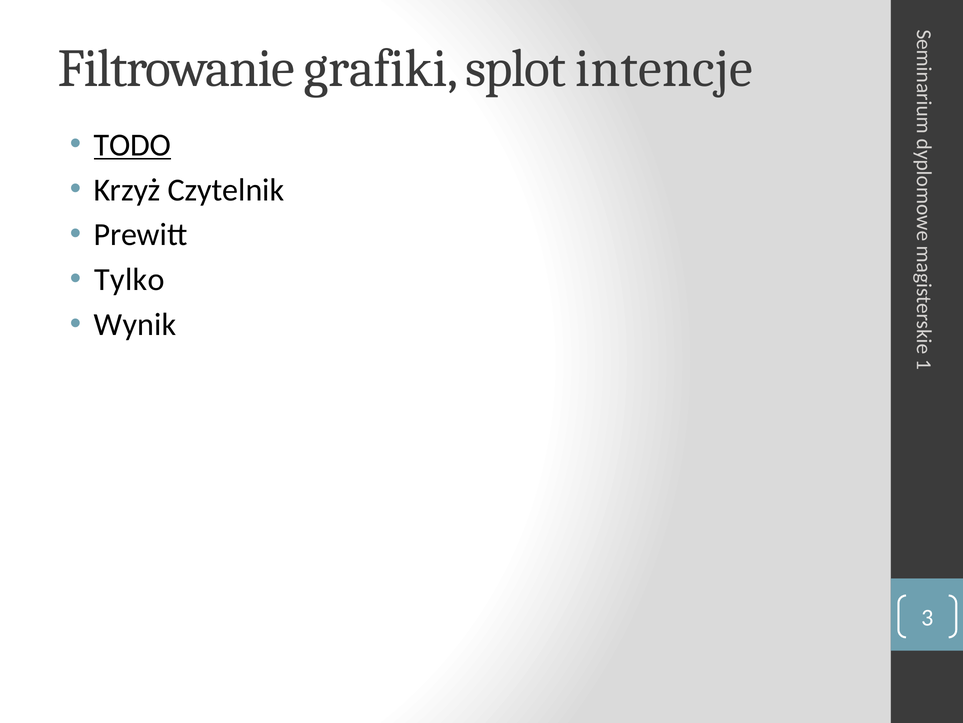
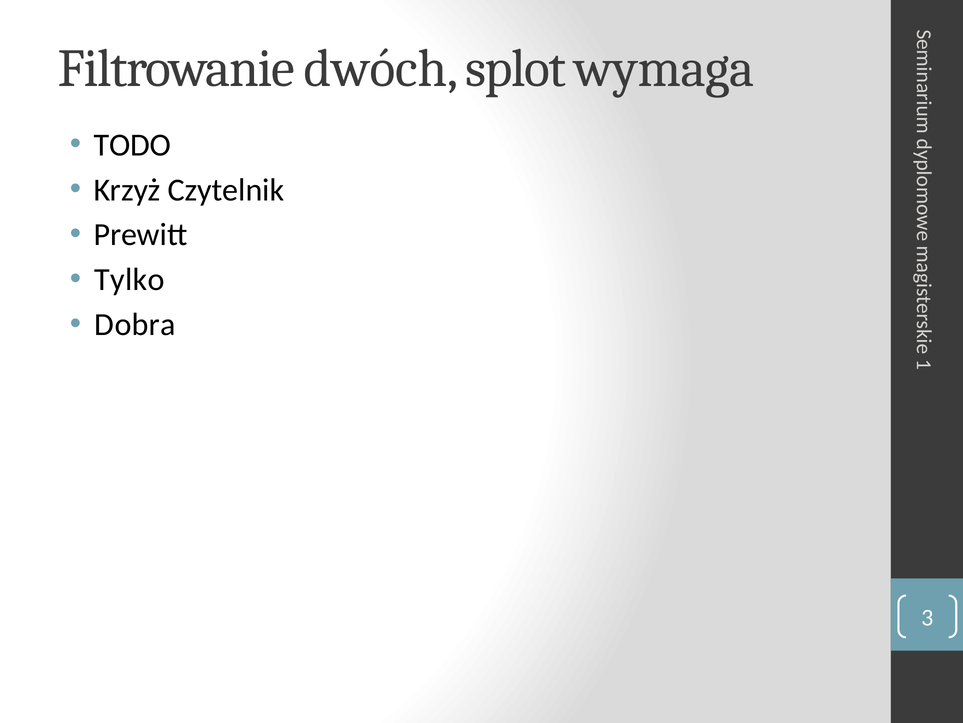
grafiki: grafiki -> dwóch (381, 69)
intencje: intencje -> wymaga (664, 69)
TODO underline: present -> none (133, 145)
Wynik: Wynik -> Dobra (135, 324)
